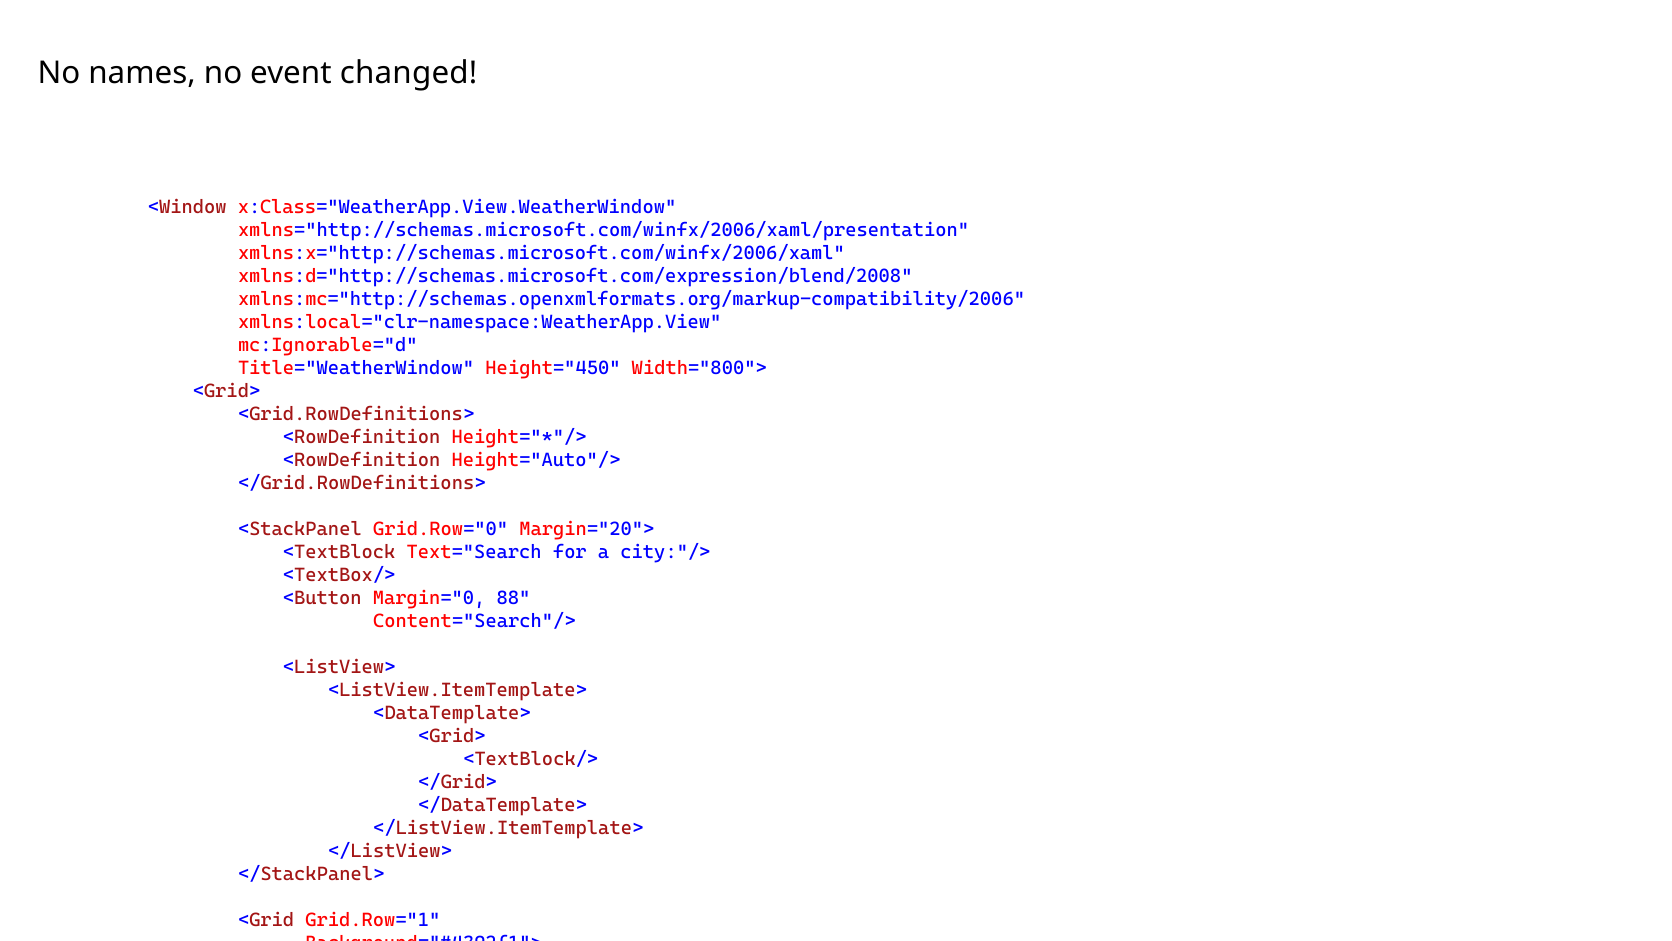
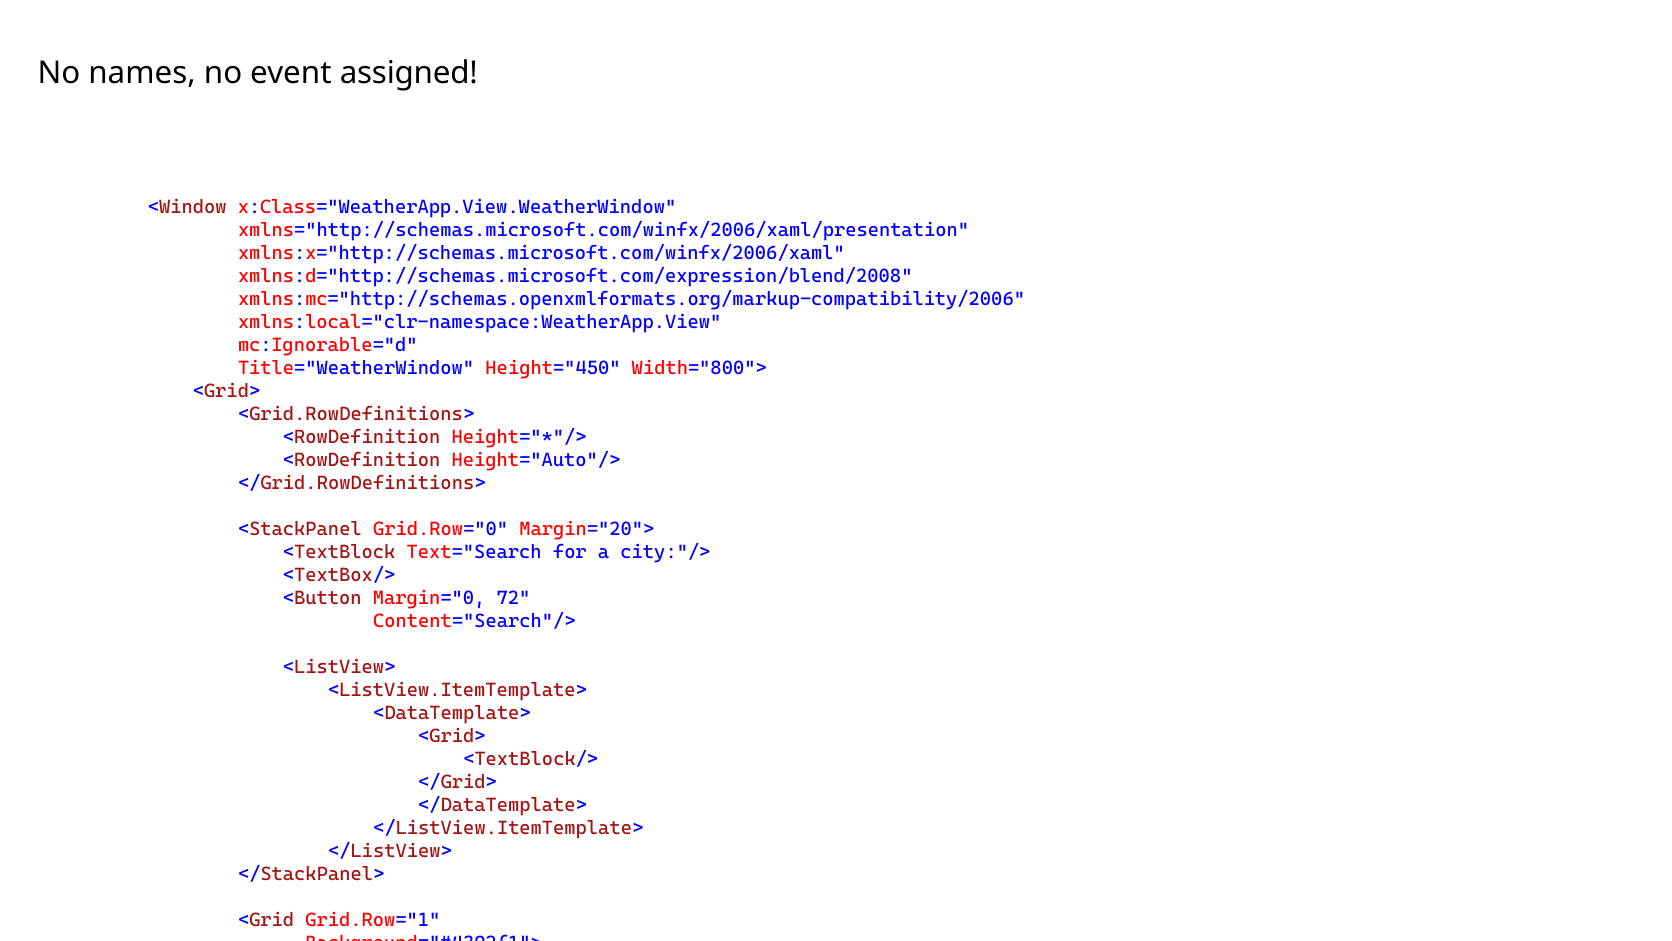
changed: changed -> assigned (409, 73)
88: 88 -> 72 (514, 598)
